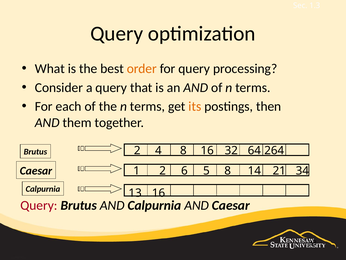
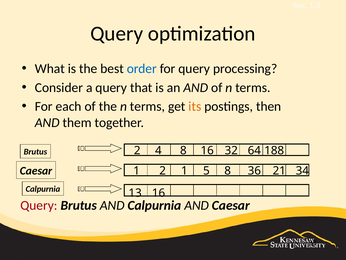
order colour: orange -> blue (142, 69)
264: 264 -> 188 (274, 150)
2 6: 6 -> 1 (184, 170)
14: 14 -> 36 (254, 170)
